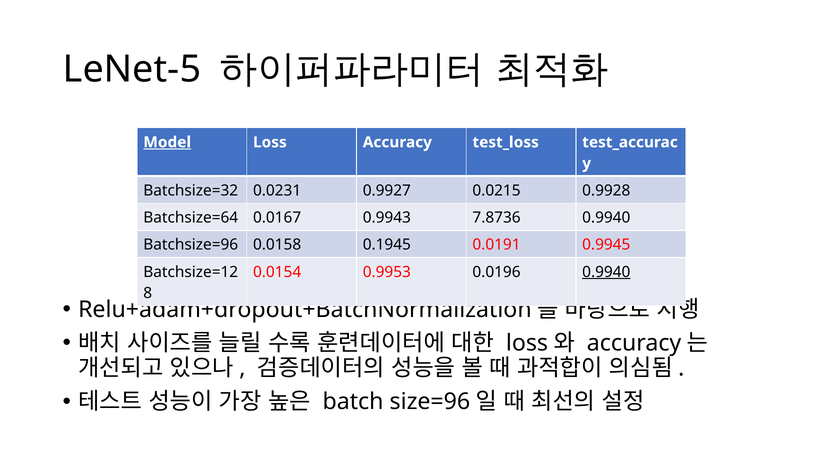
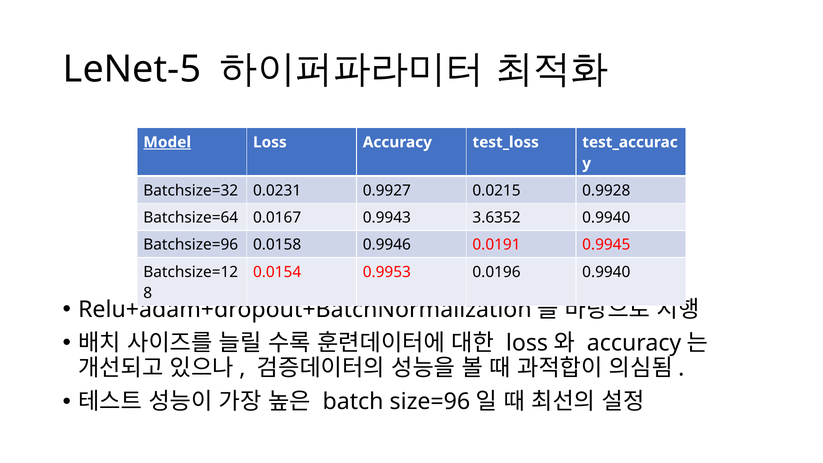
7.8736: 7.8736 -> 3.6352 (497, 218)
0.1945: 0.1945 -> 0.9946 (387, 245)
0.9940 underline: present -> none (606, 272)
